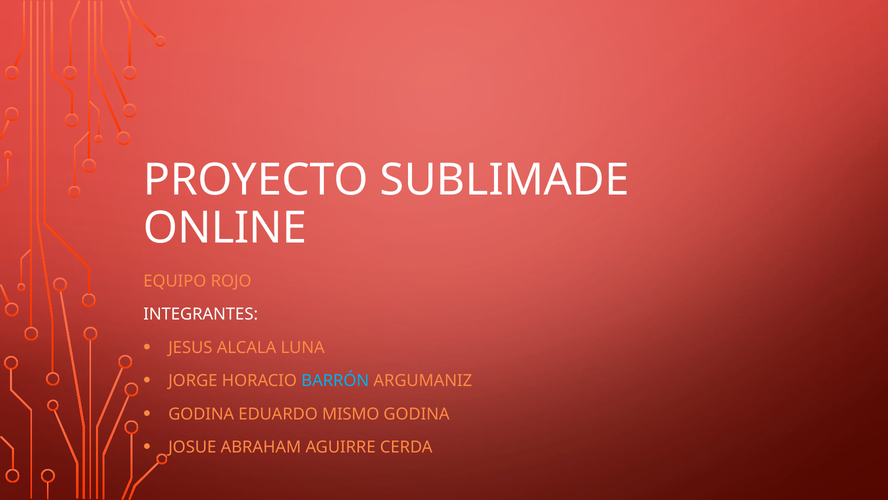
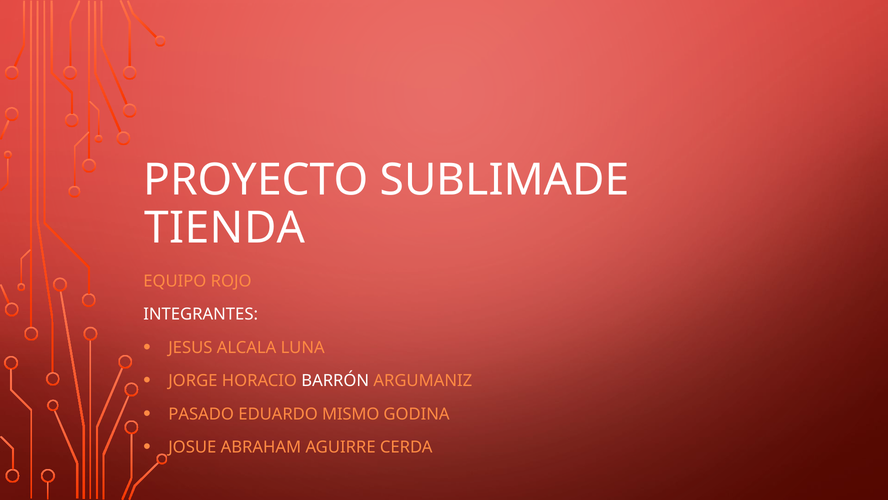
ONLINE: ONLINE -> TIENDA (225, 228)
BARRÓN colour: light blue -> white (335, 380)
GODINA: GODINA -> PASADO (201, 414)
